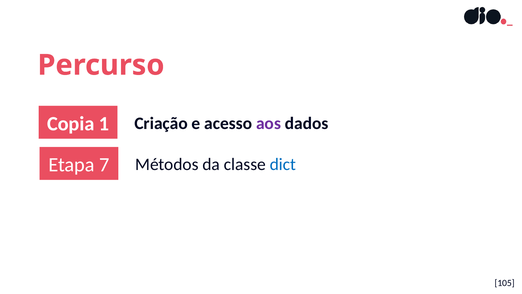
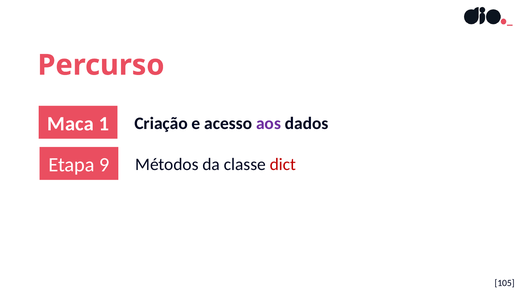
Copia: Copia -> Maca (71, 124)
7: 7 -> 9 (104, 165)
dict colour: blue -> red (283, 164)
